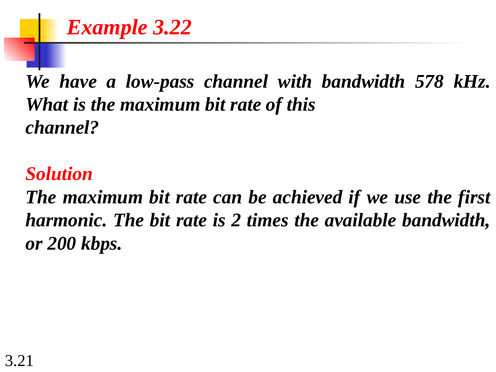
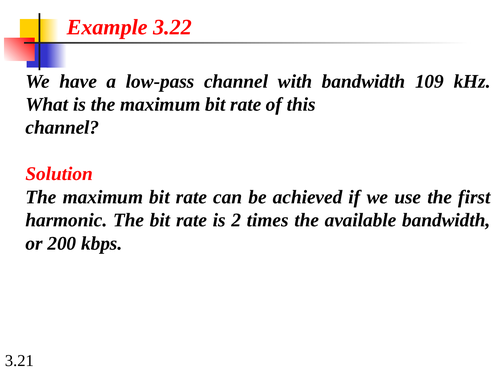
578: 578 -> 109 (429, 81)
